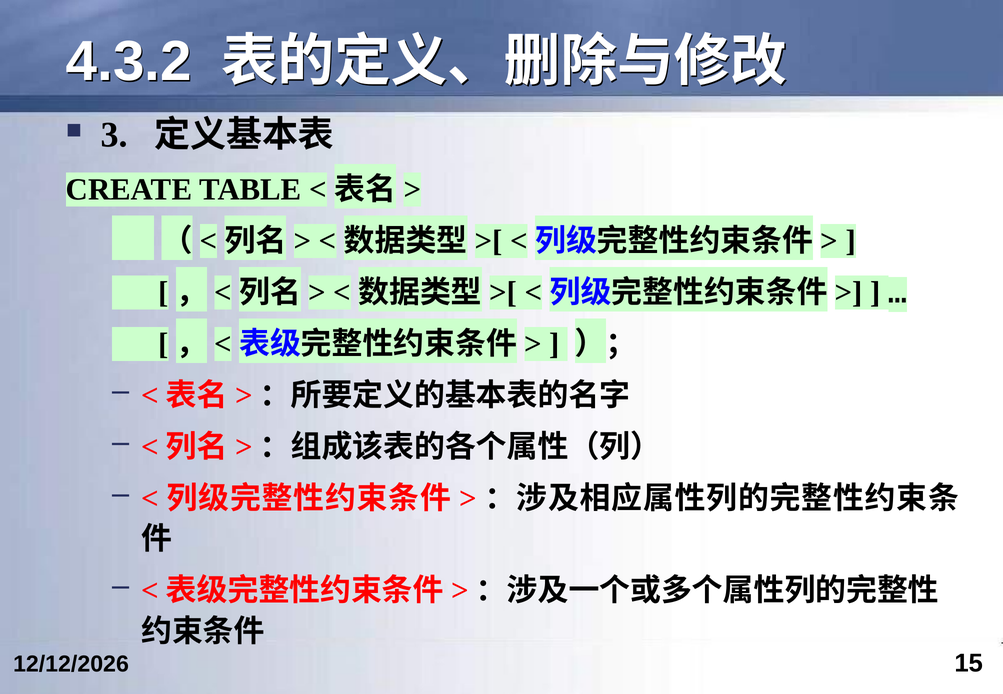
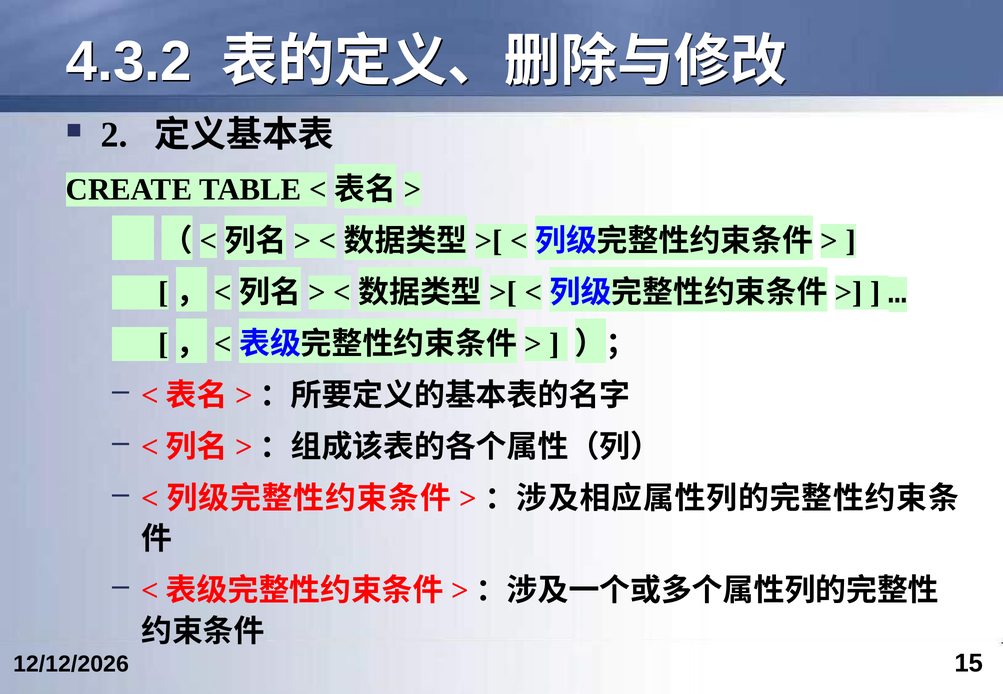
3: 3 -> 2 (114, 135)
